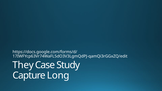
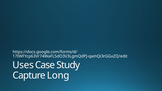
They: They -> Uses (23, 65)
